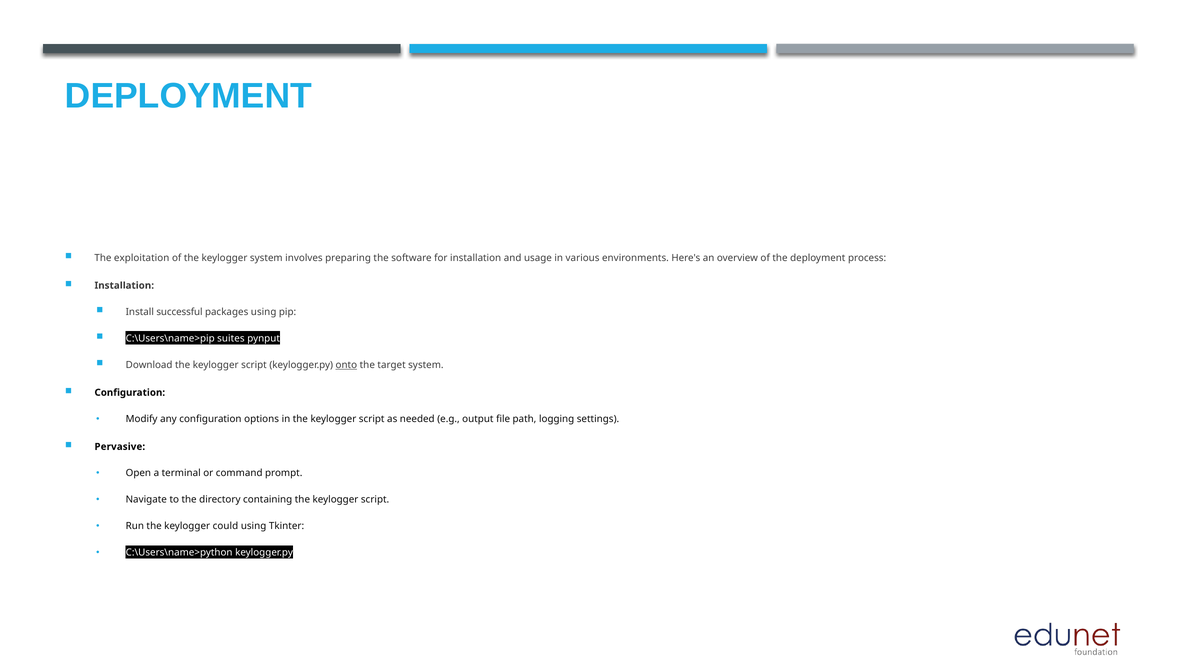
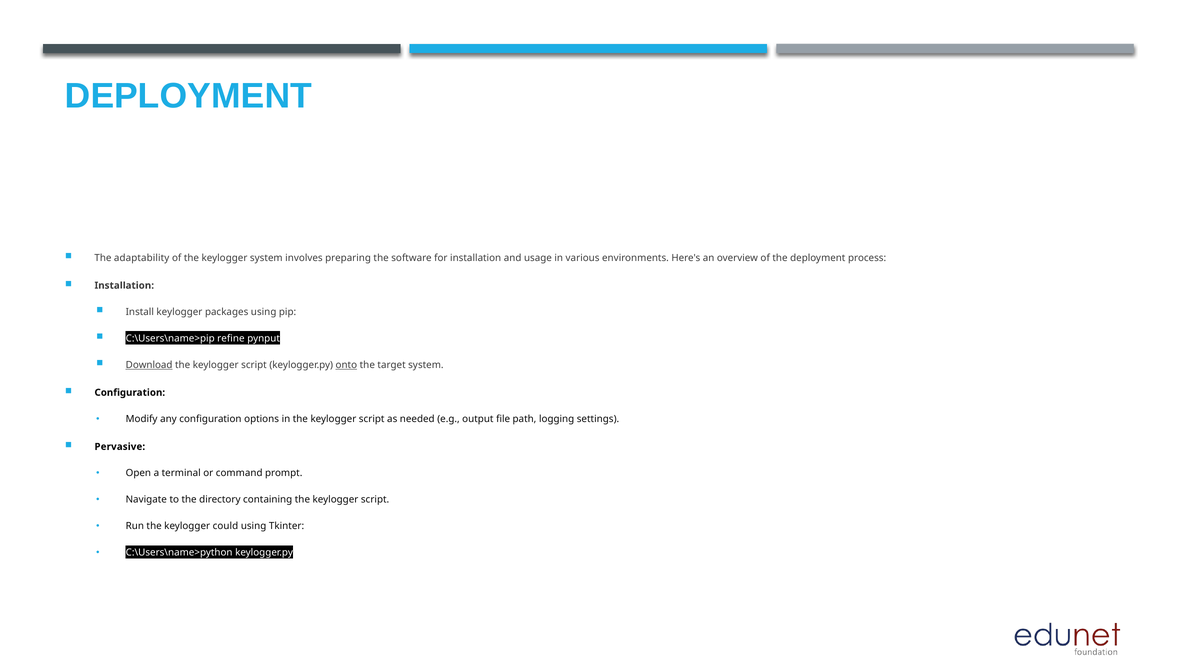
exploitation: exploitation -> adaptability (142, 258)
Install successful: successful -> keylogger (179, 312)
suites: suites -> refine (231, 338)
Download underline: none -> present (149, 365)
